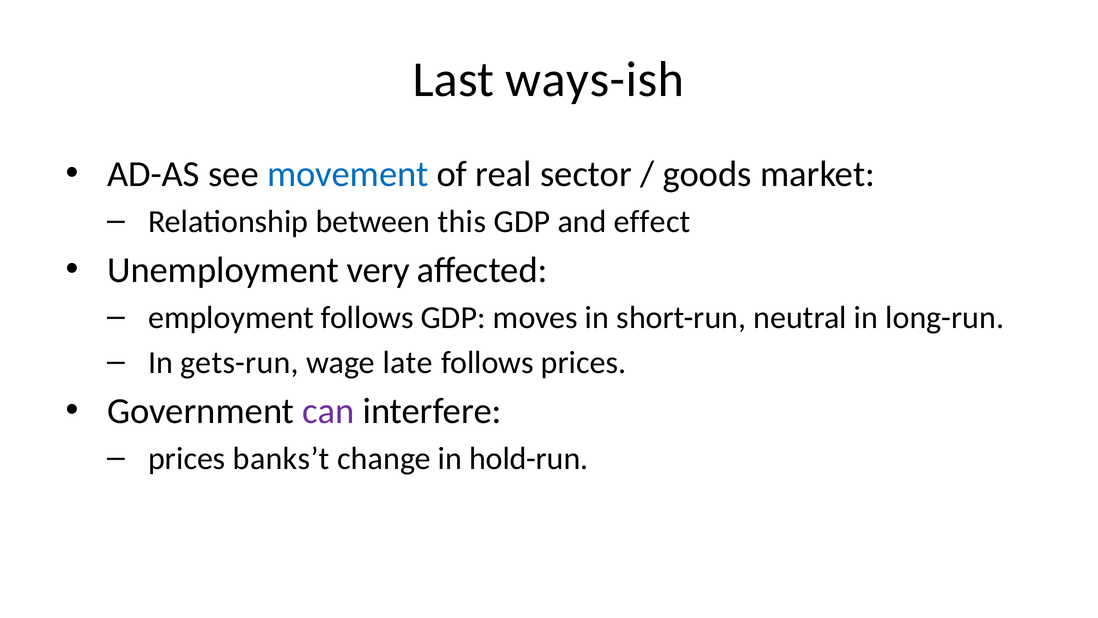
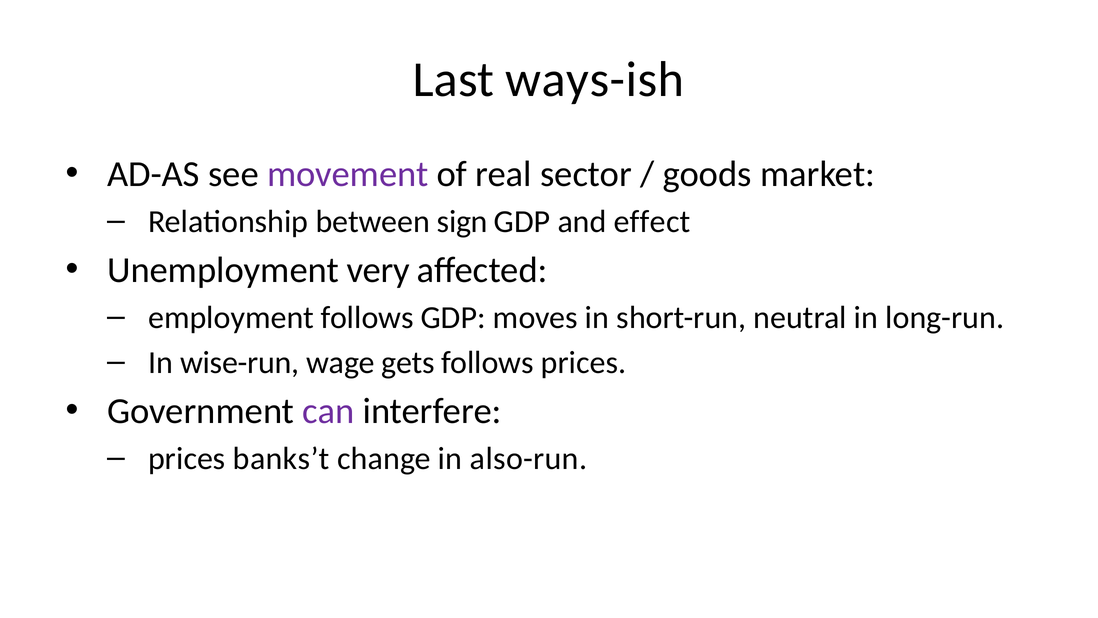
movement colour: blue -> purple (348, 174)
this: this -> sign (462, 221)
gets-run: gets-run -> wise-run (240, 362)
late: late -> gets (408, 362)
hold-run: hold-run -> also-run (529, 458)
